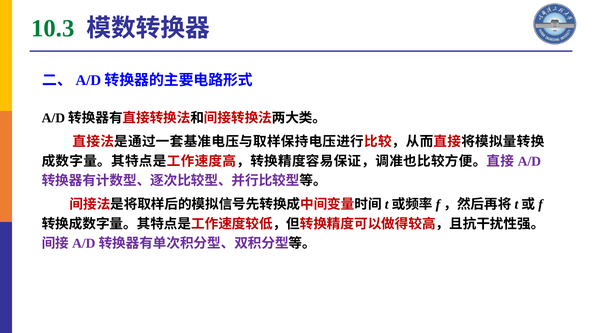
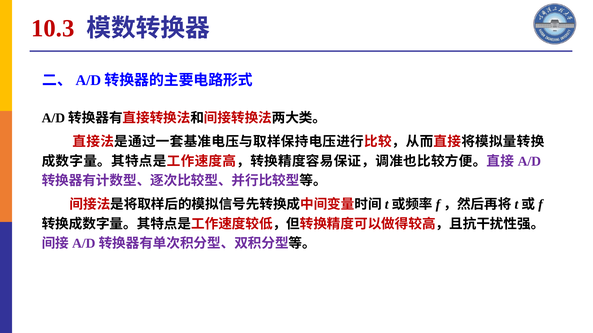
10.3 colour: green -> red (53, 28)
